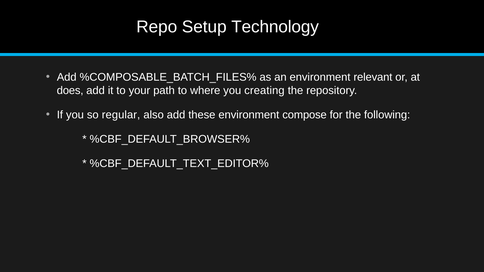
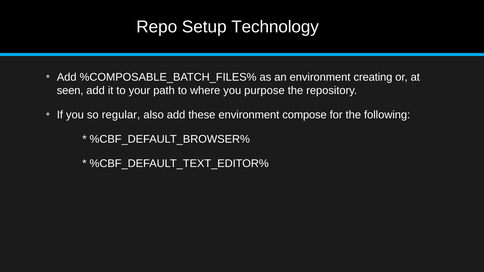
relevant: relevant -> creating (373, 77)
does: does -> seen (70, 91)
creating: creating -> purpose (264, 91)
